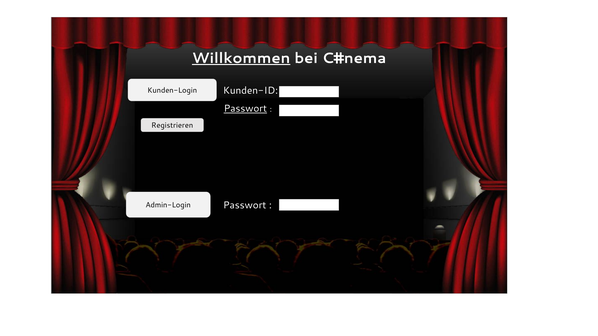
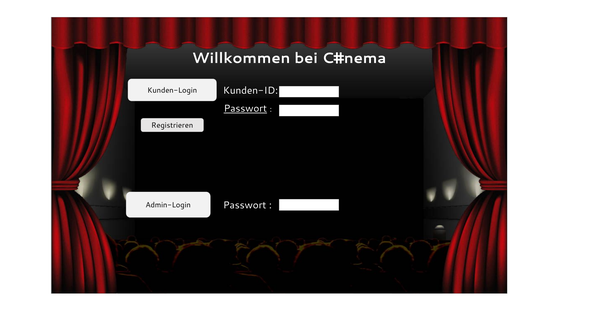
Willkommen underline: present -> none (241, 58)
